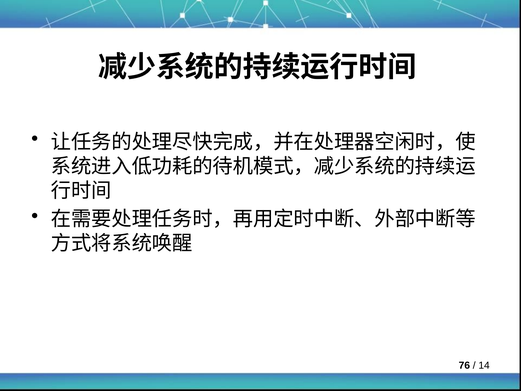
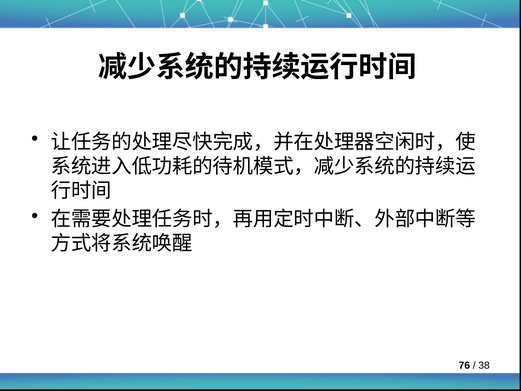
14: 14 -> 38 (484, 365)
